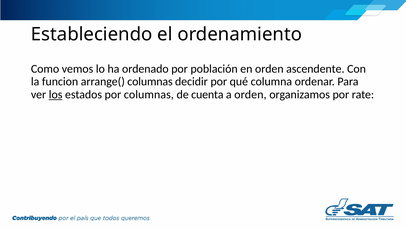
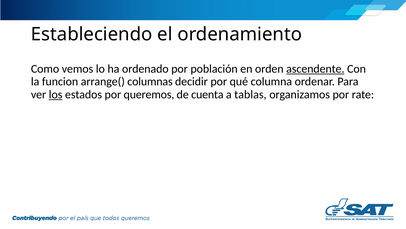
ascendente underline: none -> present (315, 69)
por columnas: columnas -> queremos (149, 94)
a orden: orden -> tablas (250, 94)
